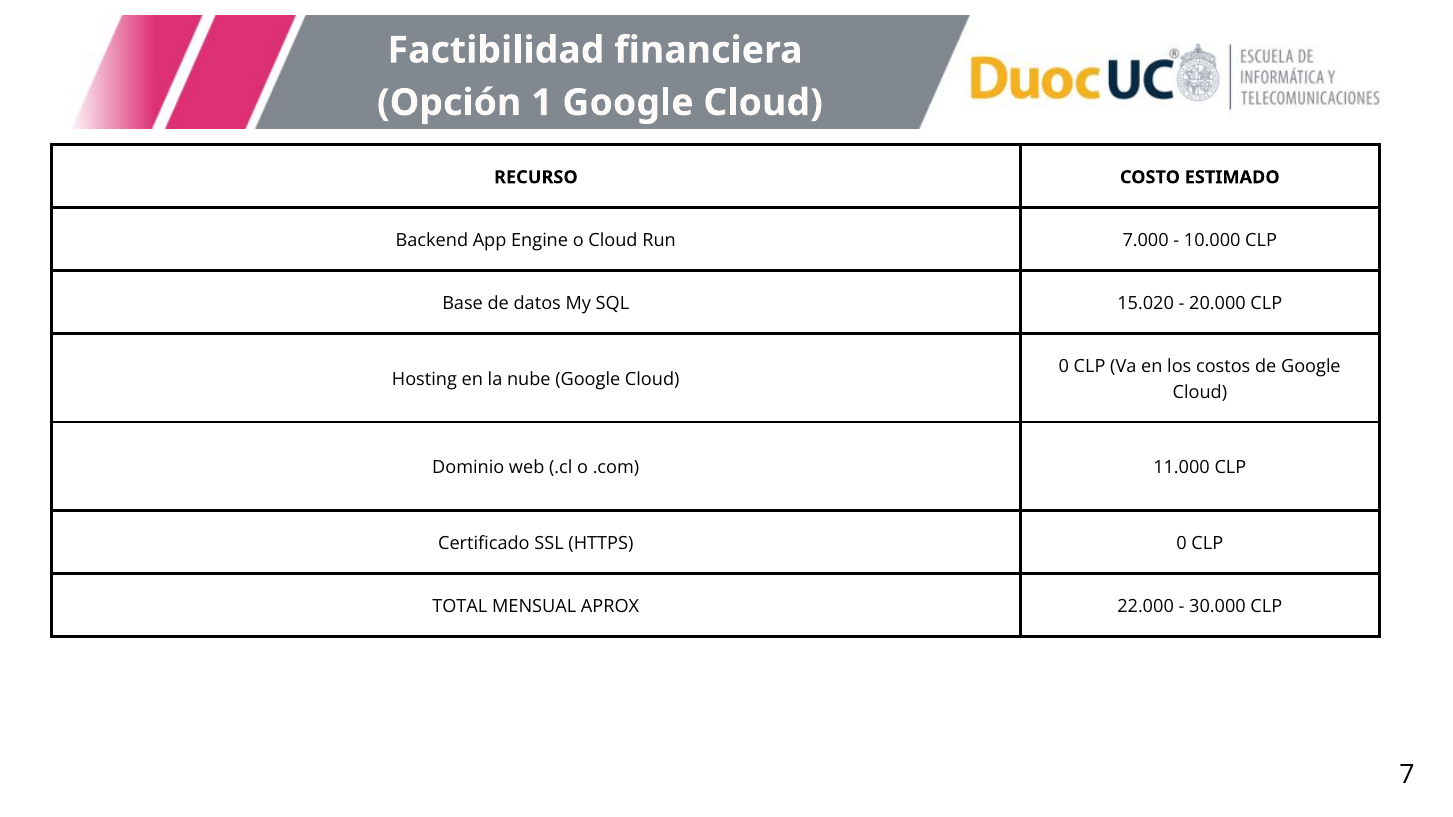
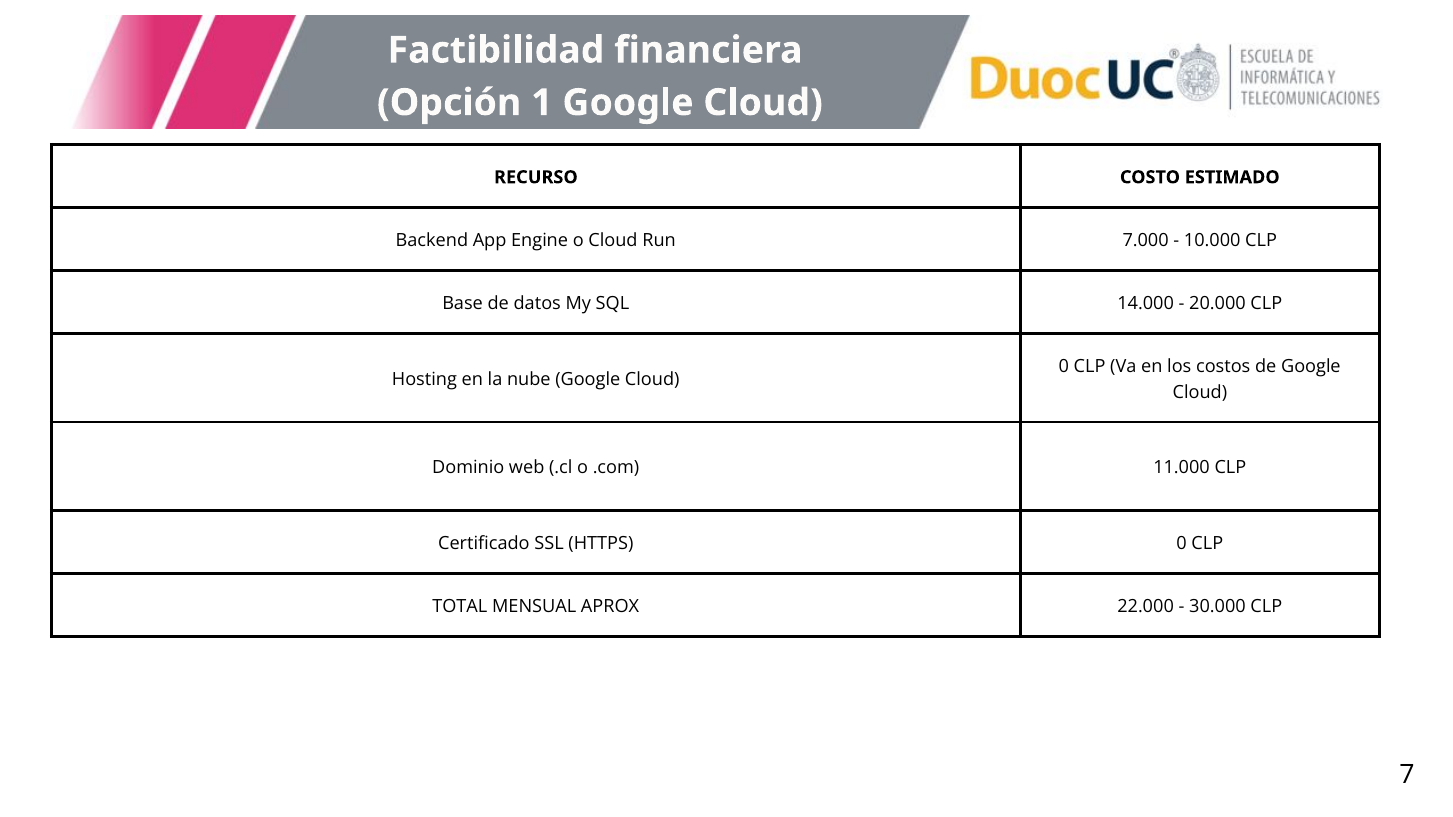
15.020: 15.020 -> 14.000 (1146, 304)
